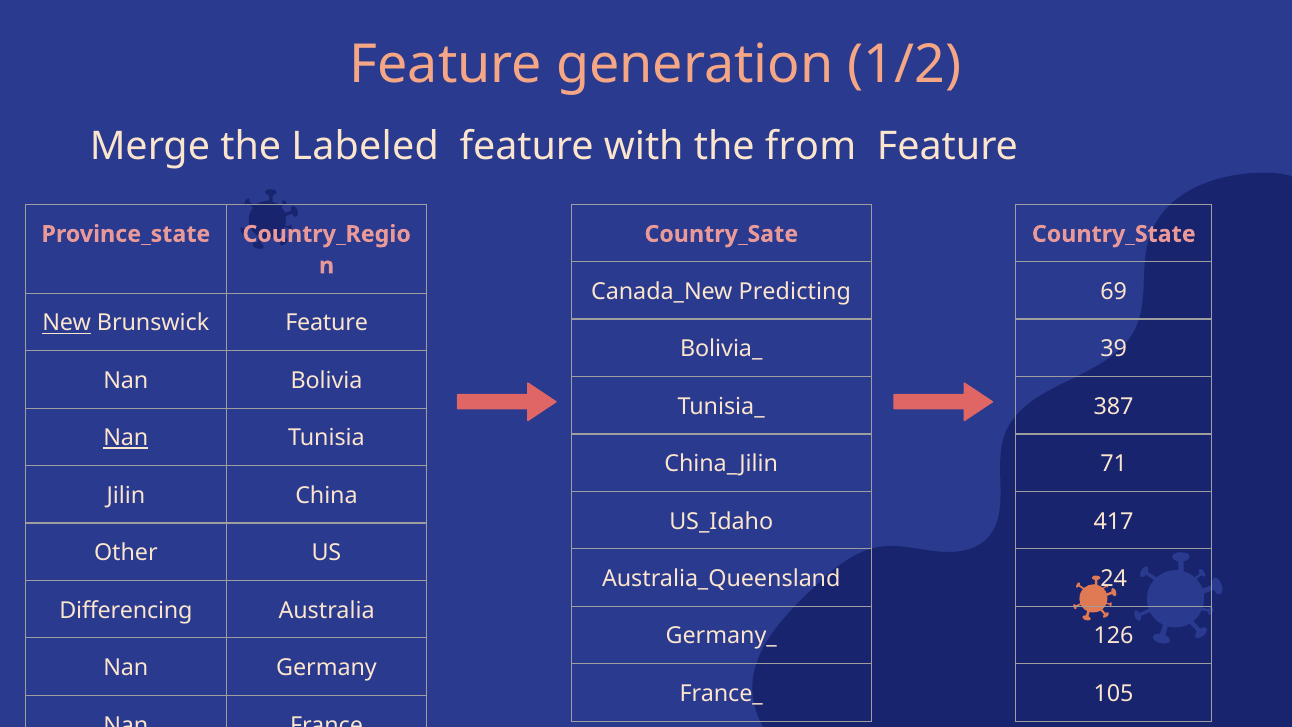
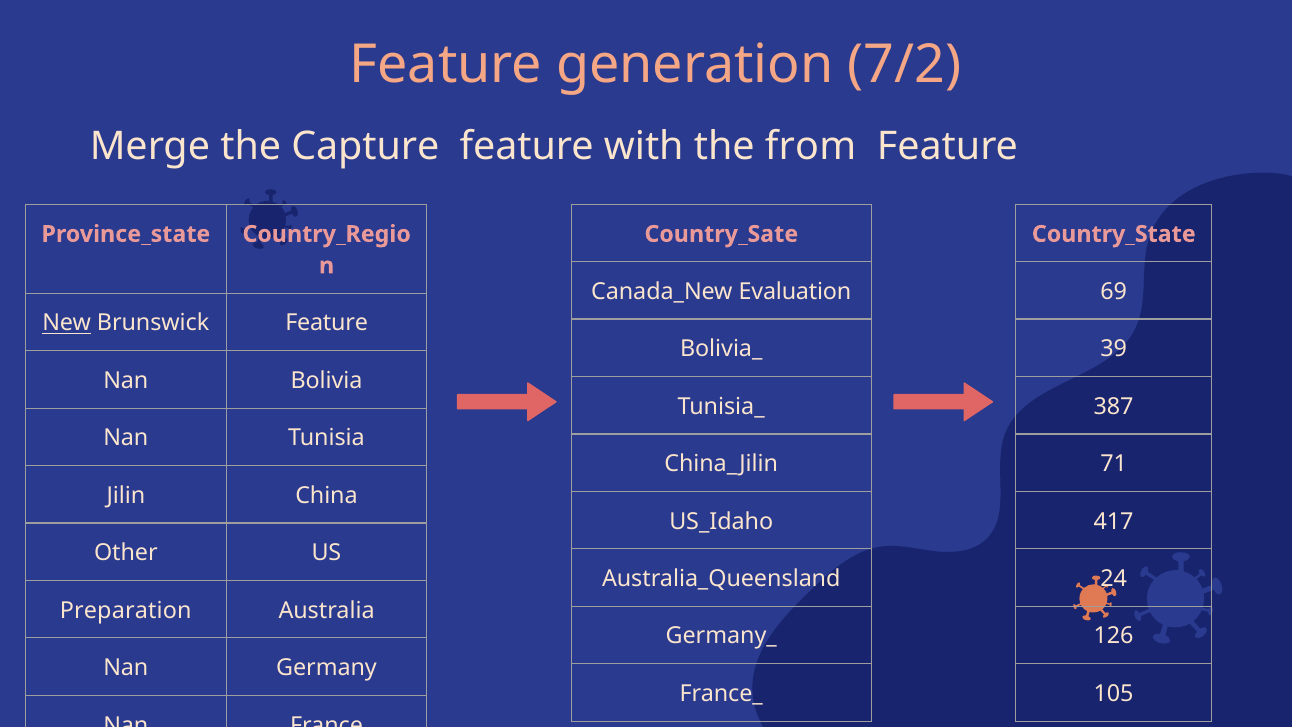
1/2: 1/2 -> 7/2 (905, 65)
Labeled: Labeled -> Capture (365, 146)
Predicting: Predicting -> Evaluation (795, 291)
Nan underline: present -> none (126, 438)
Differencing: Differencing -> Preparation (126, 610)
